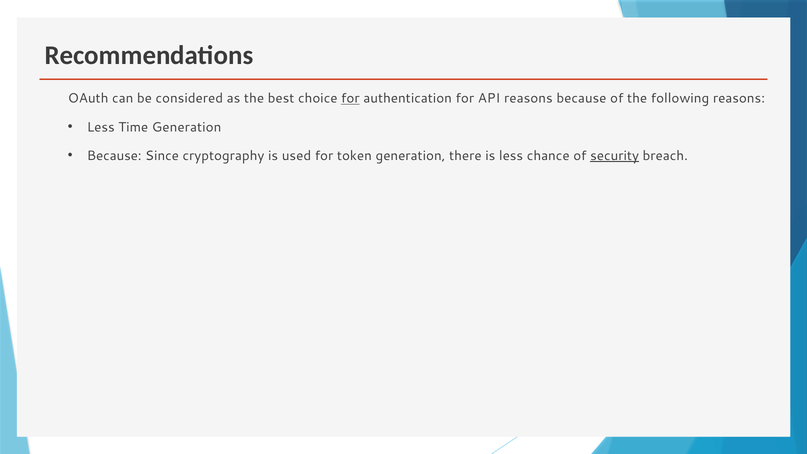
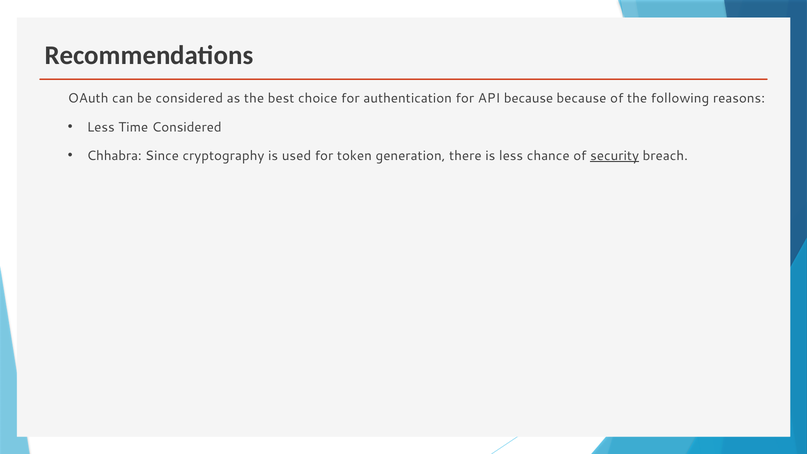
for underline: present -> none (350, 99)
API reasons: reasons -> because (529, 99)
Time Generation: Generation -> Considered (187, 127)
Because: Because -> Chhabra (114, 156)
